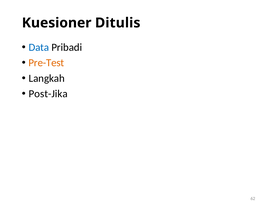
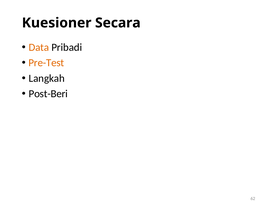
Ditulis: Ditulis -> Secara (118, 23)
Data colour: blue -> orange (39, 47)
Post-Jika: Post-Jika -> Post-Beri (48, 94)
